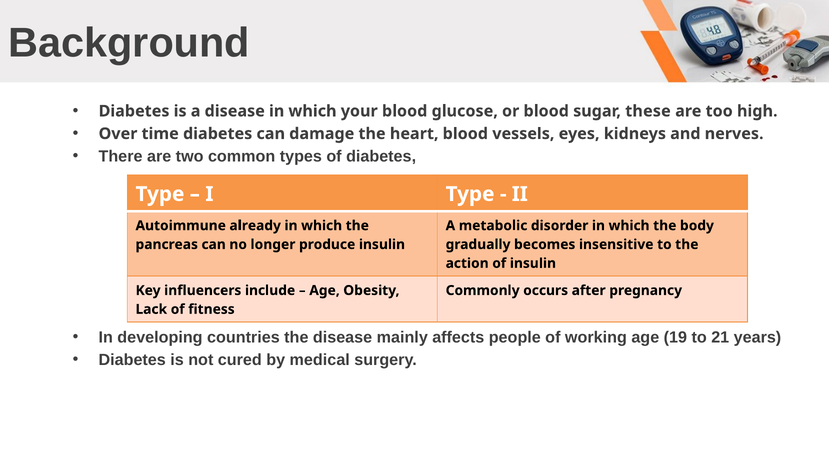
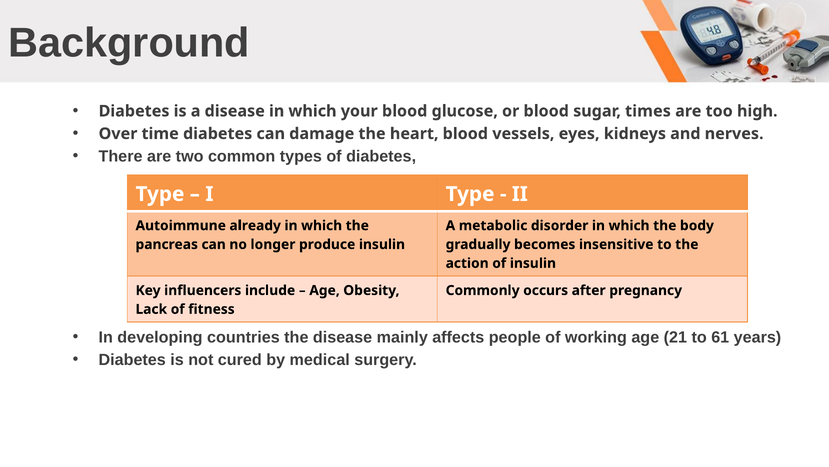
these: these -> times (648, 111)
19: 19 -> 21 (675, 337)
21: 21 -> 61 (720, 337)
